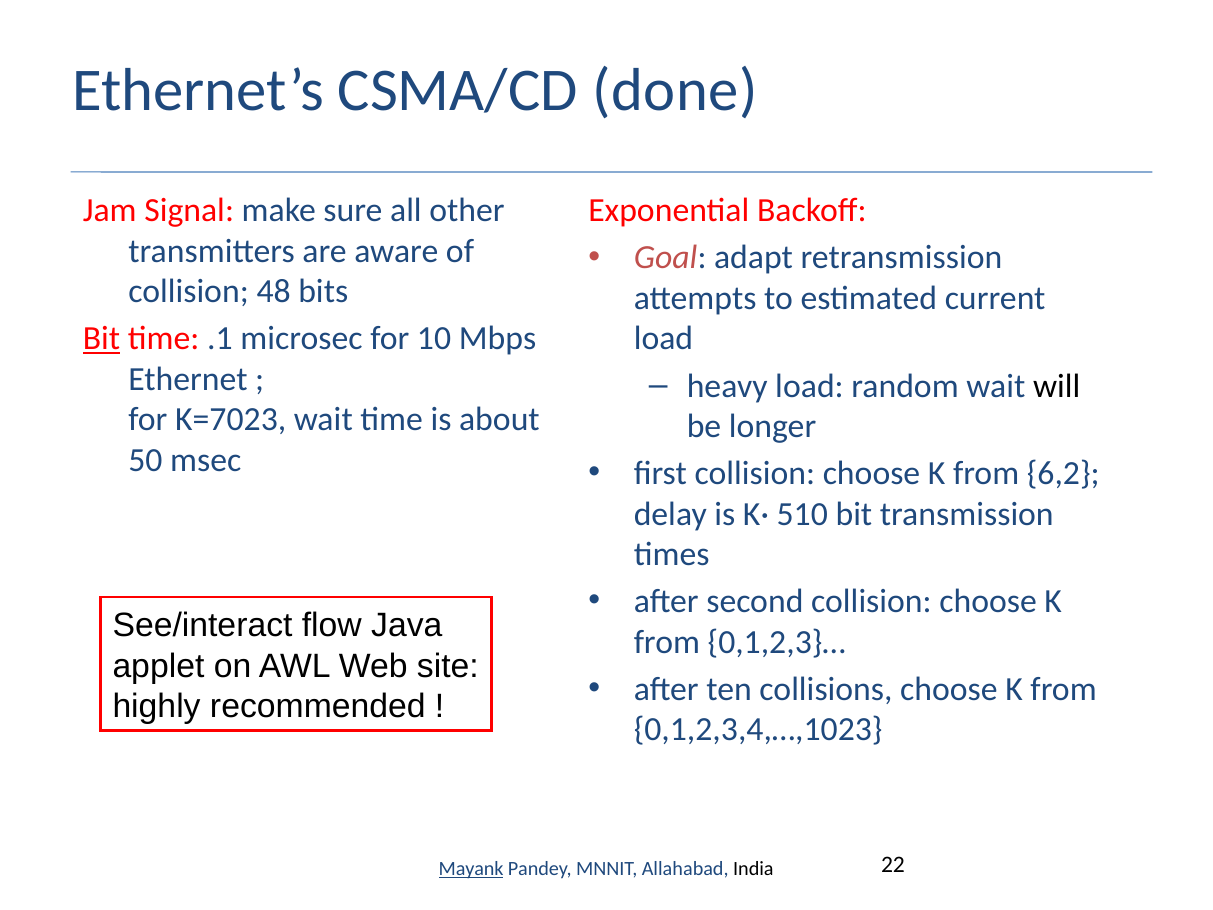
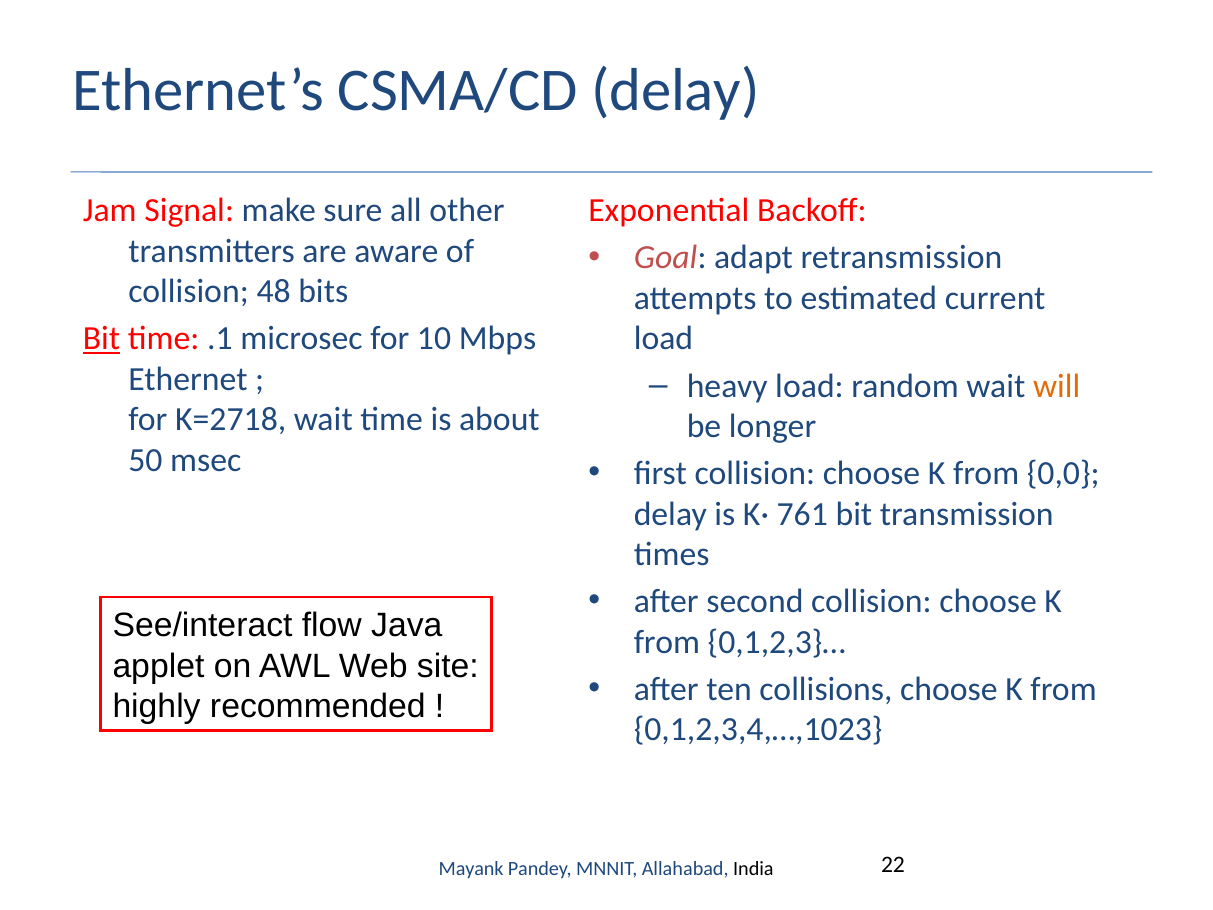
CSMA/CD done: done -> delay (675, 90)
will colour: black -> orange (1057, 386)
K=7023: K=7023 -> K=2718 (231, 420)
6,2: 6,2 -> 0,0 (1063, 474)
510: 510 -> 761 (802, 514)
Mayank underline: present -> none (471, 869)
